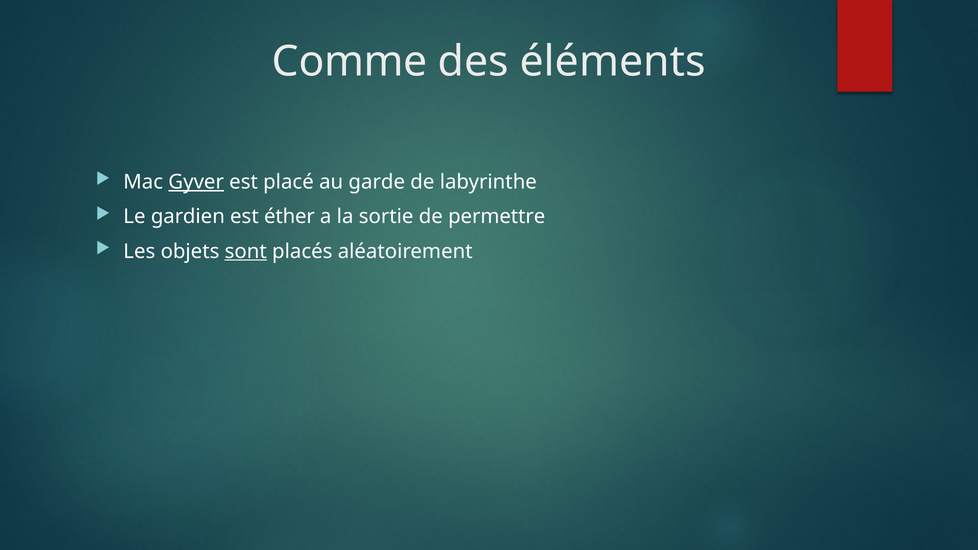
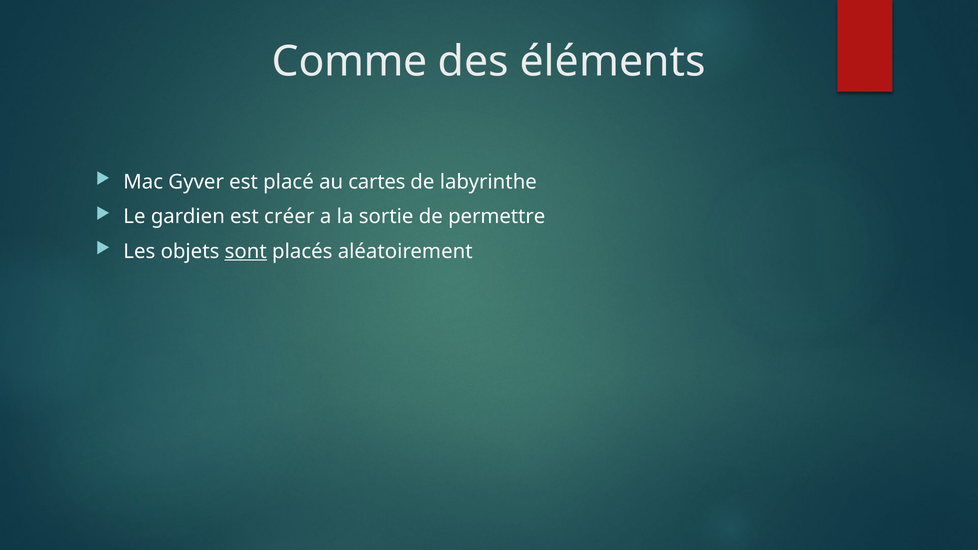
Gyver underline: present -> none (196, 182)
garde: garde -> cartes (377, 182)
éther: éther -> créer (289, 217)
